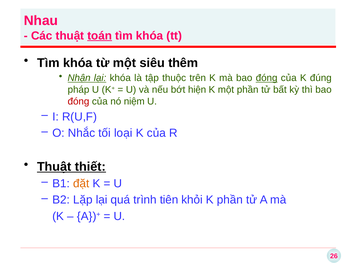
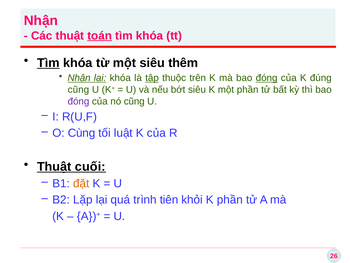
Nhau: Nhau -> Nhận (41, 21)
Tìm underline: none -> present (48, 63)
tập underline: none -> present (152, 78)
pháp: pháp -> cũng (78, 90)
bớt hiện: hiện -> siêu (197, 90)
đóng colour: red -> purple (78, 101)
nó niệm: niệm -> cũng (134, 101)
Nhắc: Nhắc -> Cùng (82, 133)
loại: loại -> luật (123, 133)
thiết: thiết -> cuối (90, 166)
